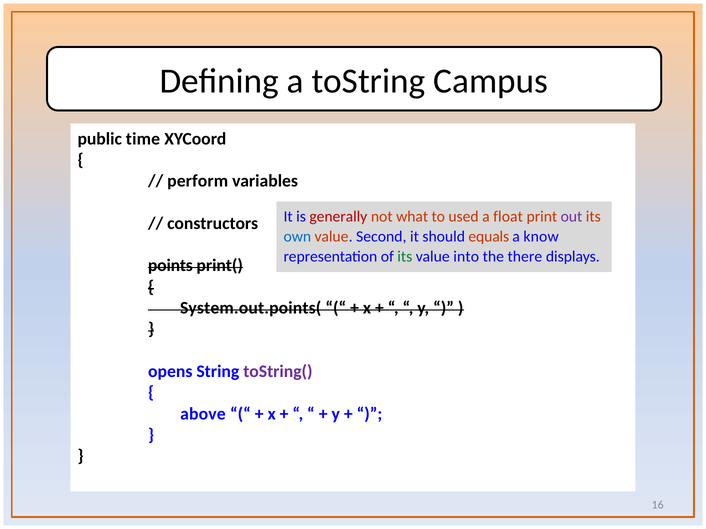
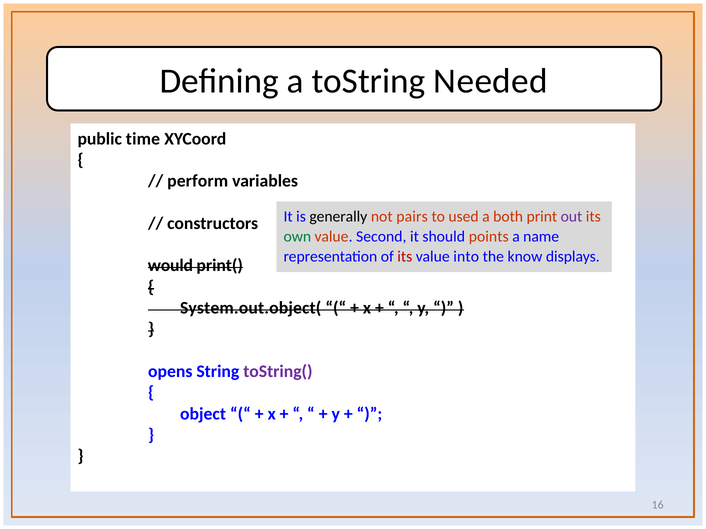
Campus: Campus -> Needed (491, 81)
generally colour: red -> black (338, 217)
what: what -> pairs (412, 217)
float: float -> both (508, 217)
own colour: blue -> green (297, 237)
equals: equals -> points (489, 237)
know: know -> name (541, 237)
its colour: green -> red (405, 257)
there: there -> know (525, 257)
points: points -> would (170, 266)
System.out.points(: System.out.points( -> System.out.object( (251, 308)
above: above -> object (203, 414)
